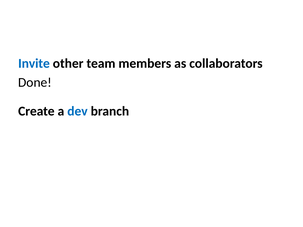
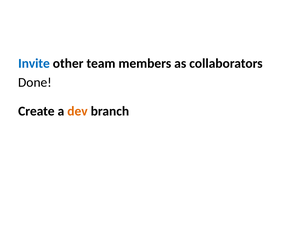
dev colour: blue -> orange (77, 111)
